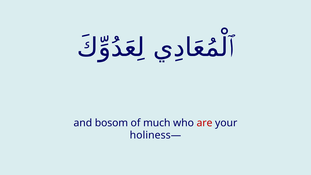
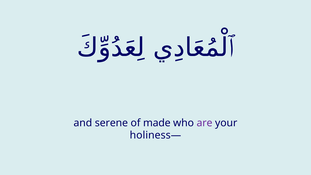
bosom: bosom -> serene (111, 123)
much: much -> made (157, 123)
are colour: red -> purple (205, 123)
